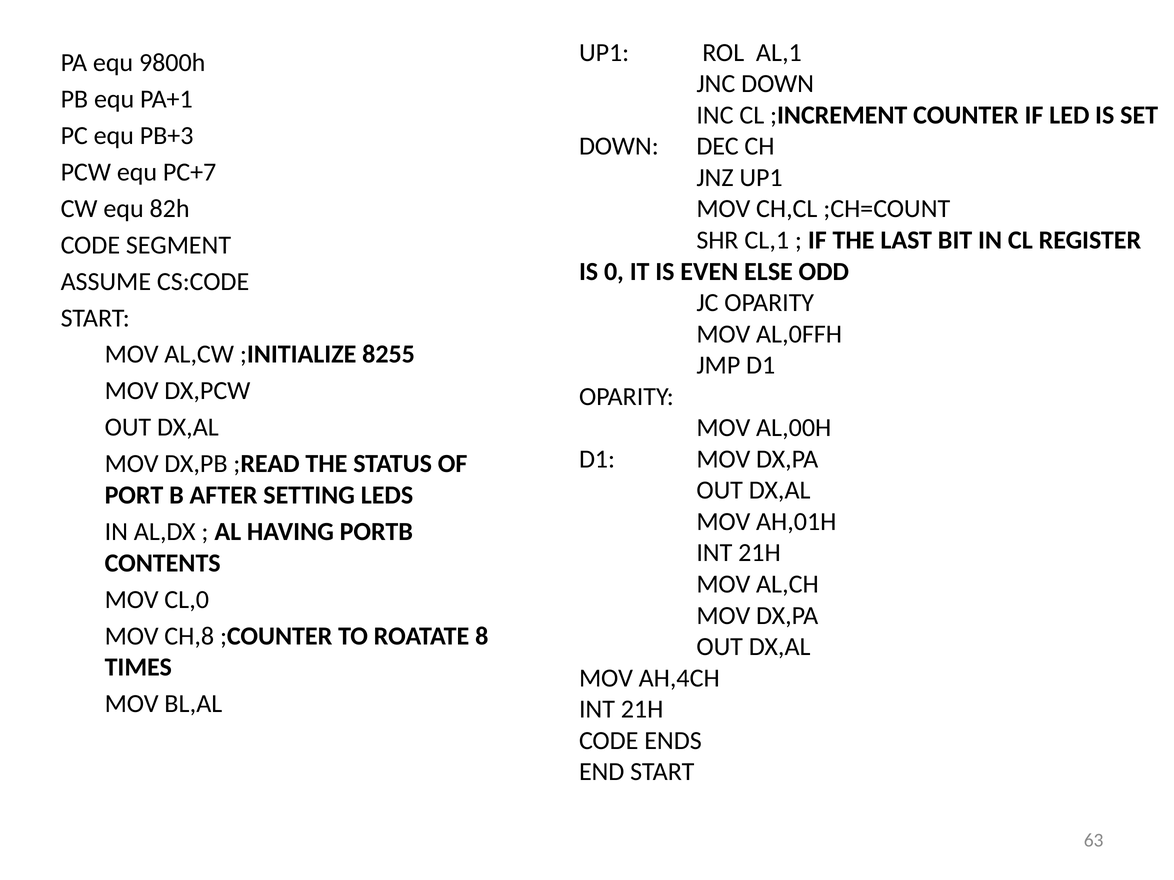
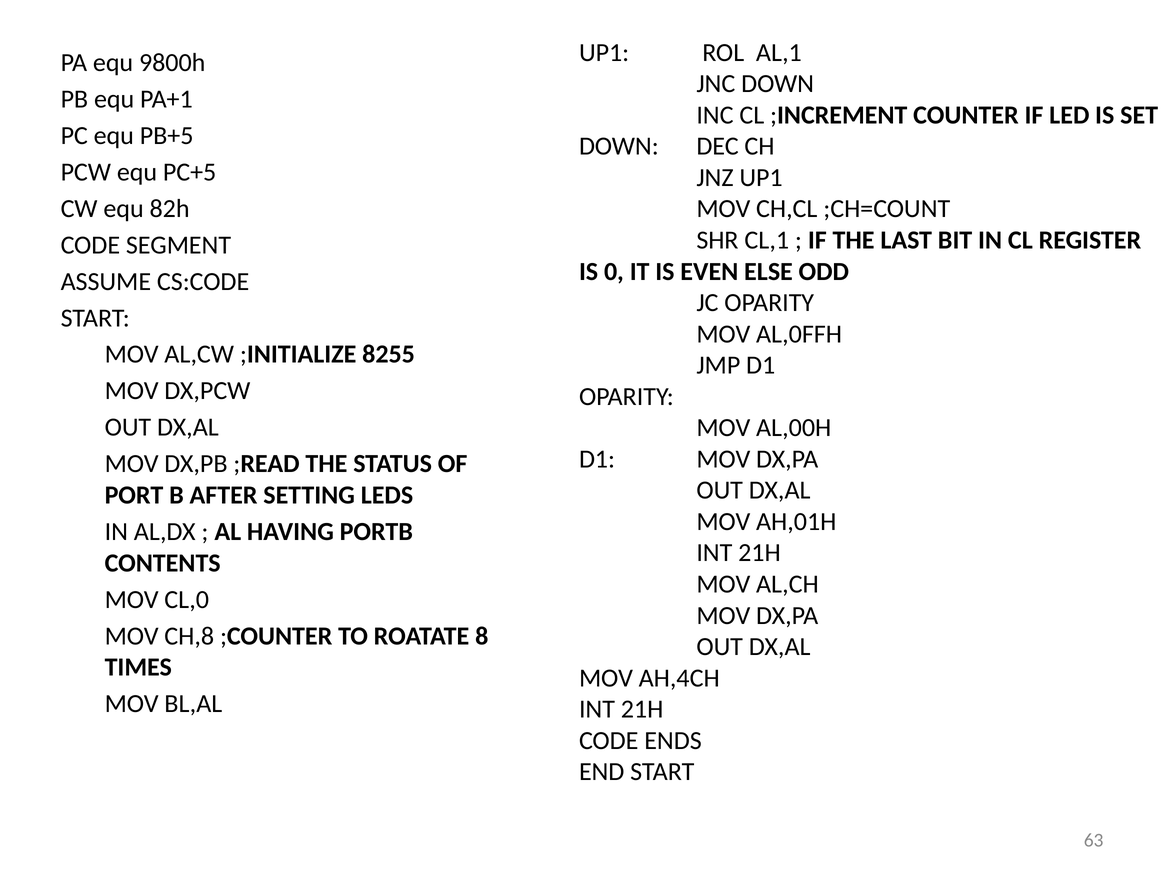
PB+3: PB+3 -> PB+5 (167, 136)
PC+7: PC+7 -> PC+5 (190, 172)
